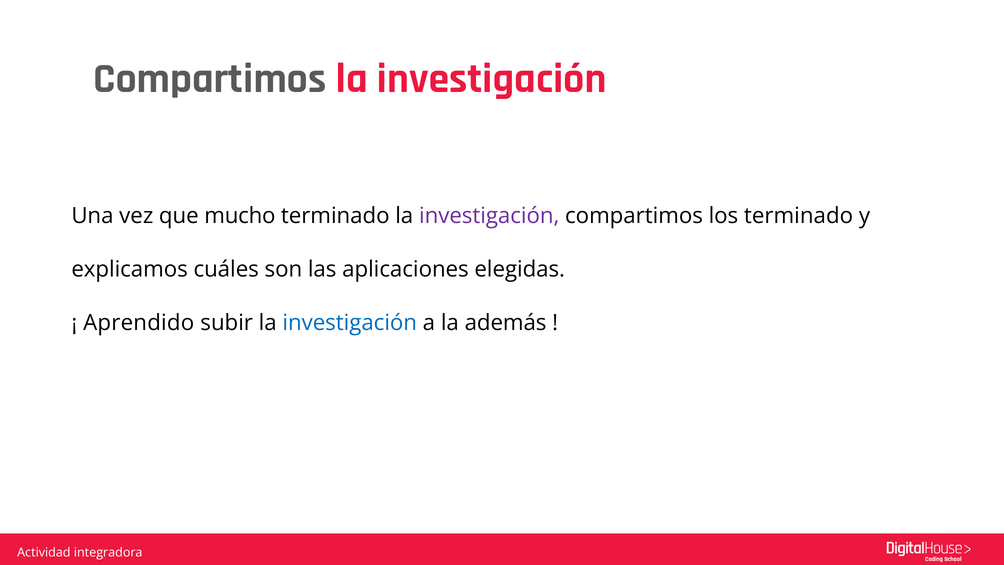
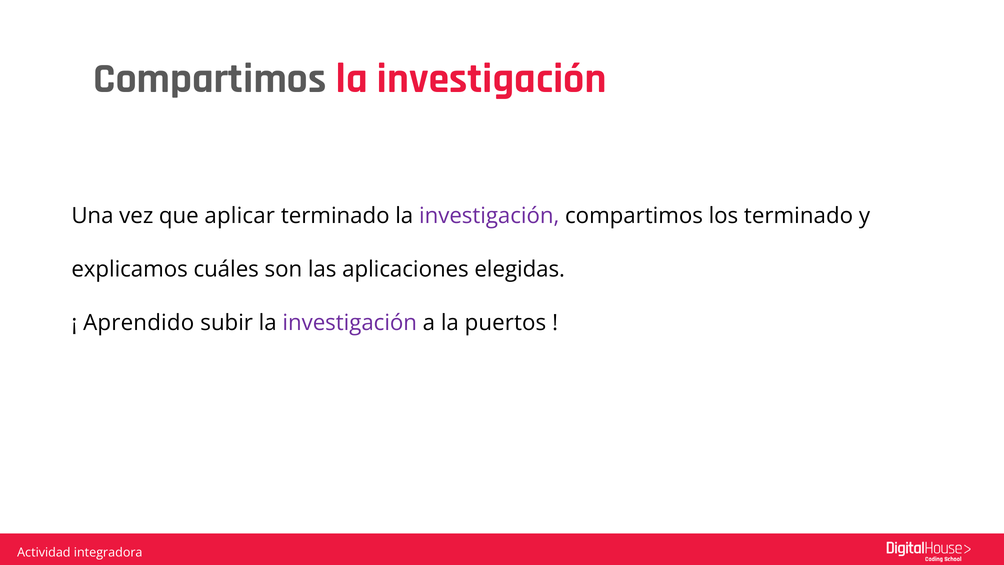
mucho: mucho -> aplicar (240, 216)
investigación colour: blue -> purple (350, 323)
además: además -> puertos (505, 323)
